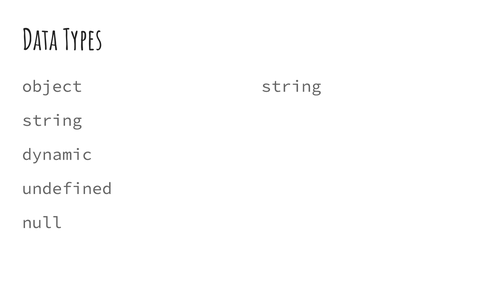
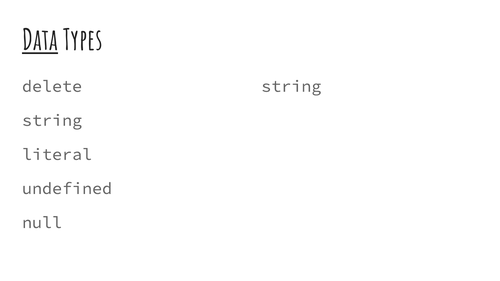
Data underline: none -> present (40, 41)
object: object -> delete (52, 86)
dynamic: dynamic -> literal (57, 155)
